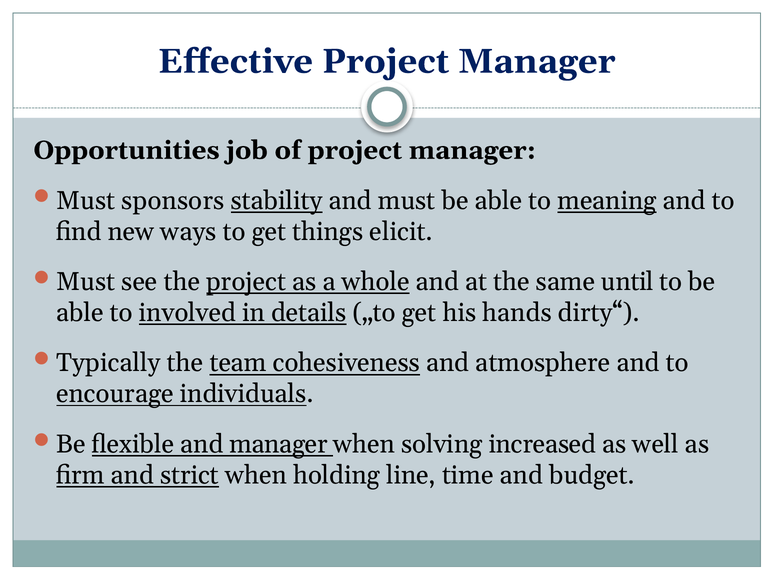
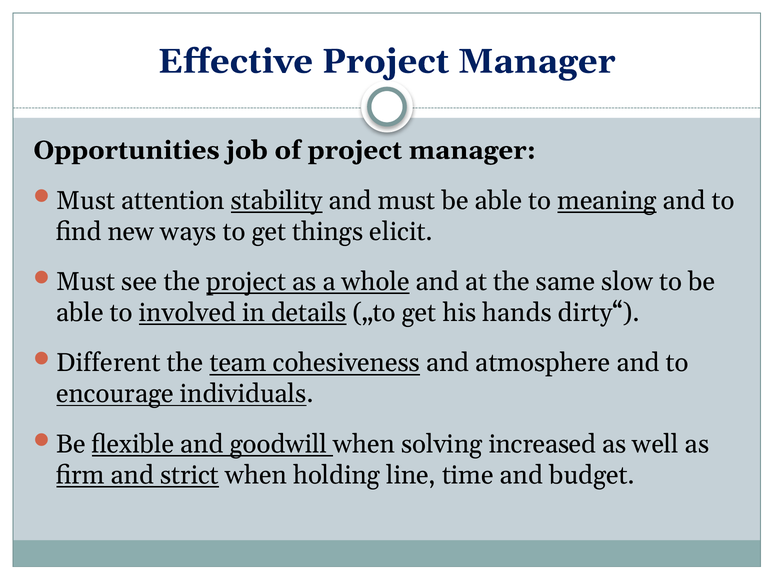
sponsors: sponsors -> attention (173, 201)
until: until -> slow (627, 282)
Typically: Typically -> Different (108, 363)
and manager: manager -> goodwill (278, 445)
